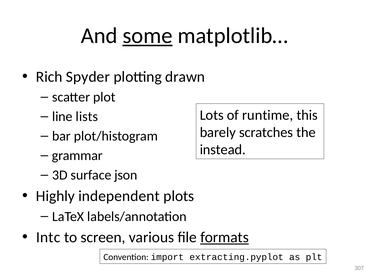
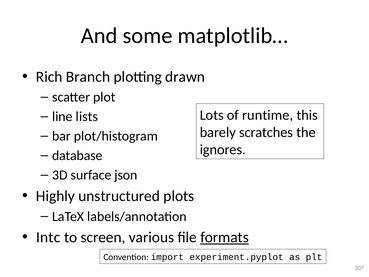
some underline: present -> none (148, 36)
Spyder: Spyder -> Branch (88, 77)
instead: instead -> ignores (223, 149)
grammar: grammar -> database (77, 156)
independent: independent -> unstructured (119, 196)
extracting.pyplot: extracting.pyplot -> experiment.pyplot (237, 257)
